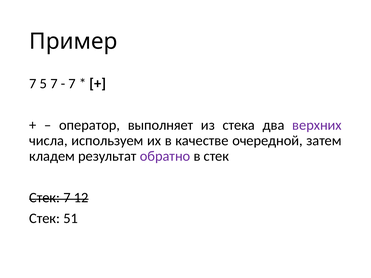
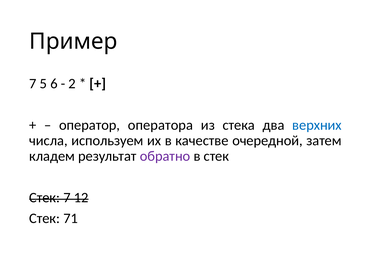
5 7: 7 -> 6 (54, 84)
7: 7 -> 2 (72, 84)
выполняет: выполняет -> оператора (160, 125)
верхних colour: purple -> blue (317, 125)
51: 51 -> 71 (71, 219)
